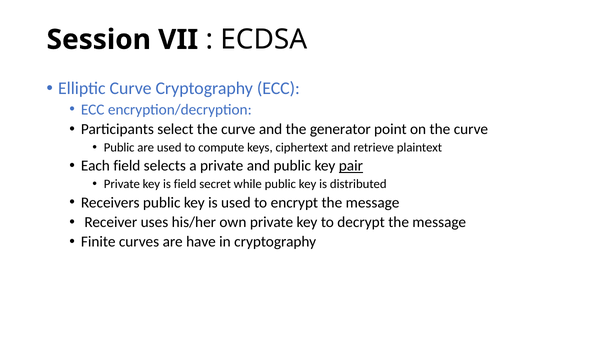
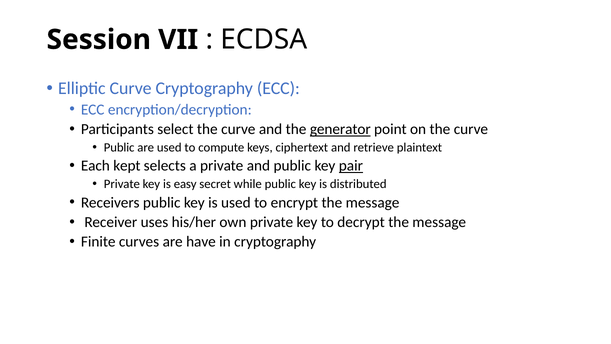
generator underline: none -> present (340, 129)
Each field: field -> kept (127, 166)
is field: field -> easy (185, 184)
